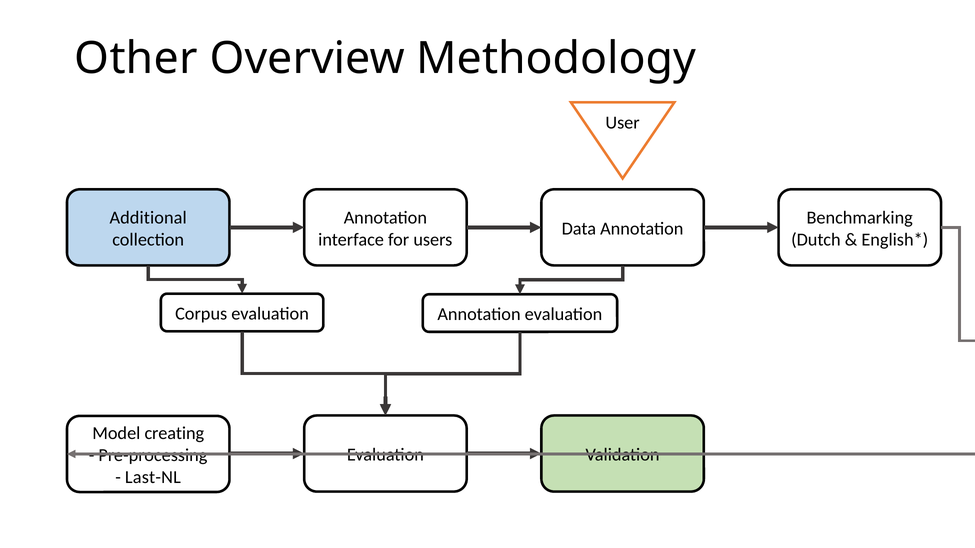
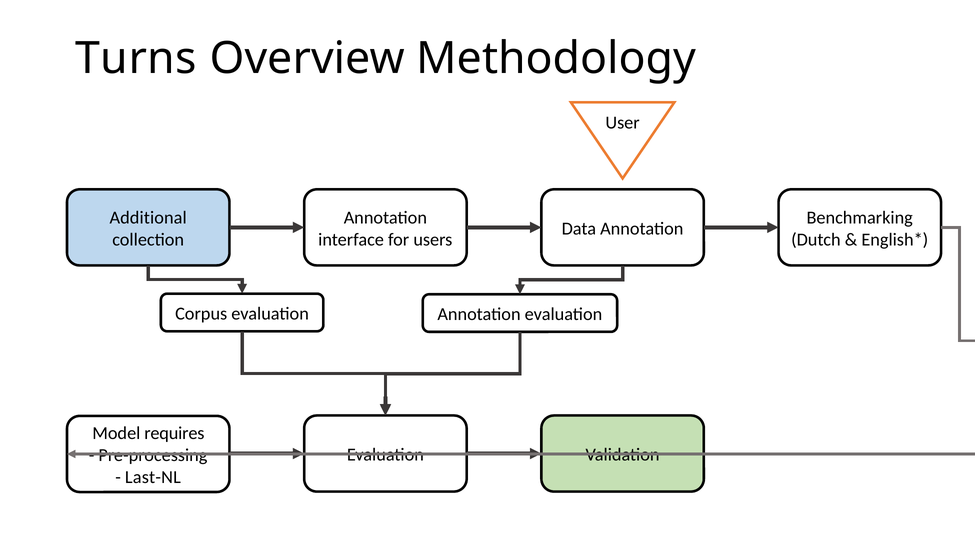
Other: Other -> Turns (136, 58)
creating: creating -> requires (174, 434)
